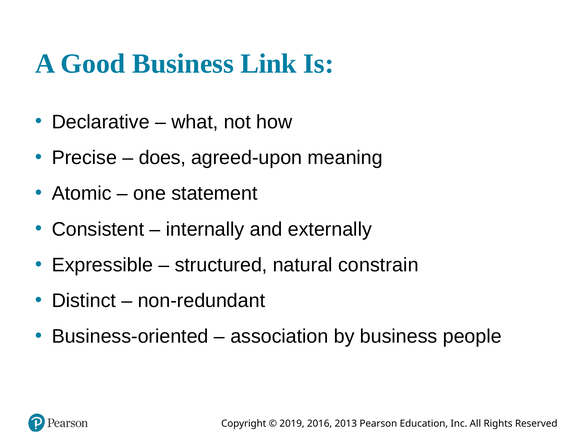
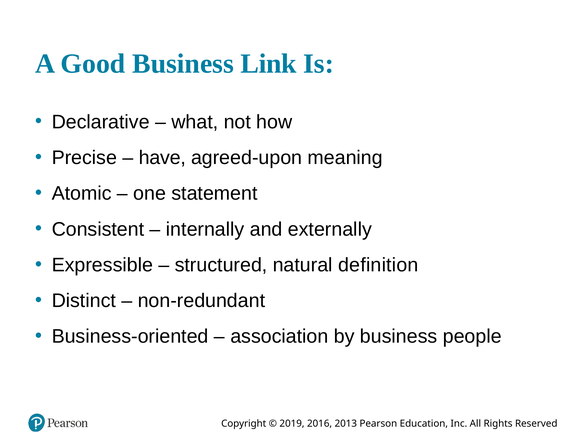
does: does -> have (162, 158)
constrain: constrain -> definition (378, 265)
